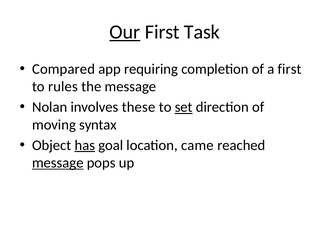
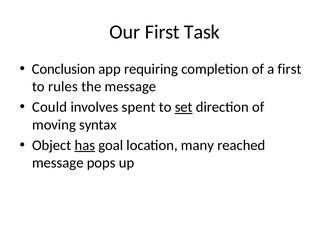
Our underline: present -> none (125, 32)
Compared: Compared -> Conclusion (64, 69)
Nolan: Nolan -> Could (50, 107)
these: these -> spent (139, 107)
came: came -> many (198, 145)
message underline: present -> none (58, 163)
